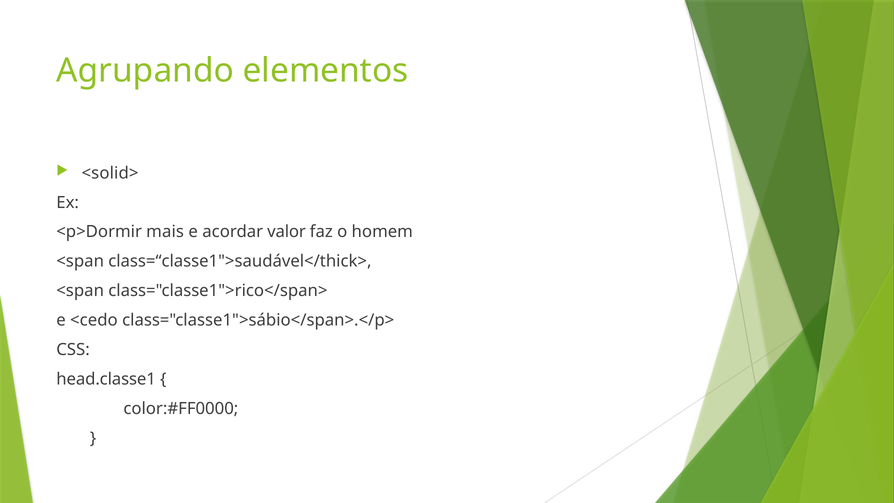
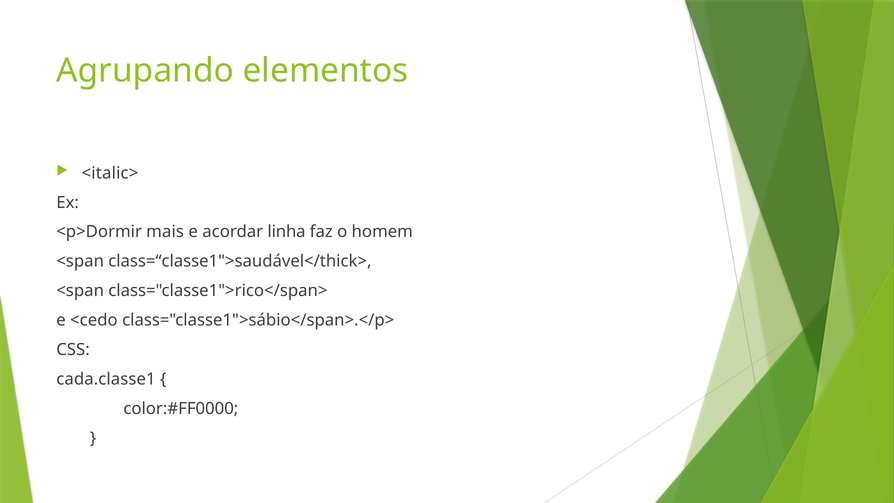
<solid>: <solid> -> <italic> (110, 173)
valor: valor -> linha (287, 232)
head.classe1: head.classe1 -> cada.classe1 (106, 379)
